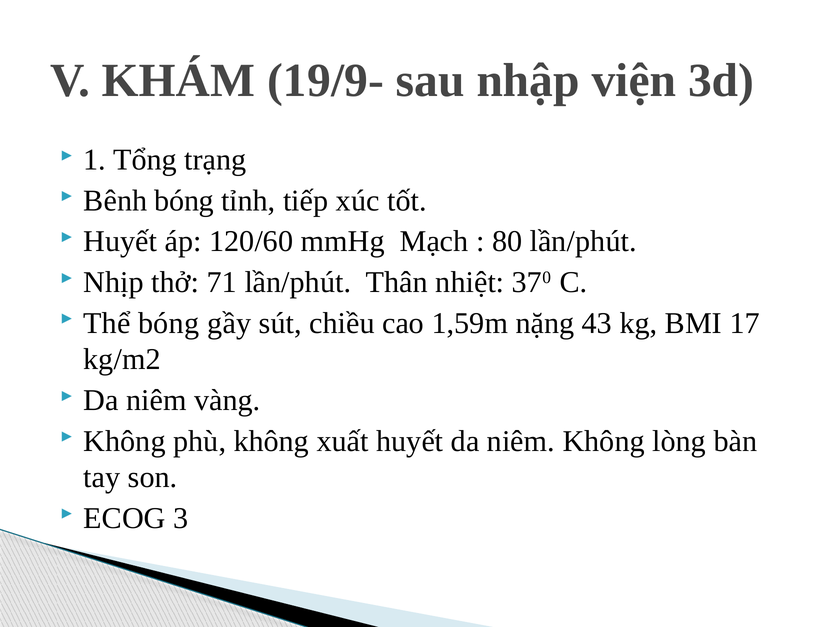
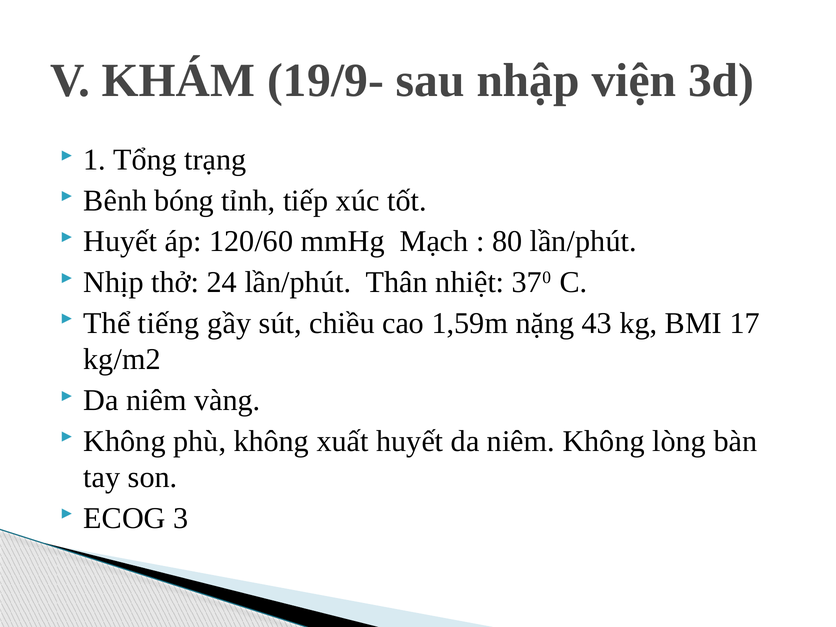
71: 71 -> 24 (222, 282)
Thể bóng: bóng -> tiếng (169, 323)
